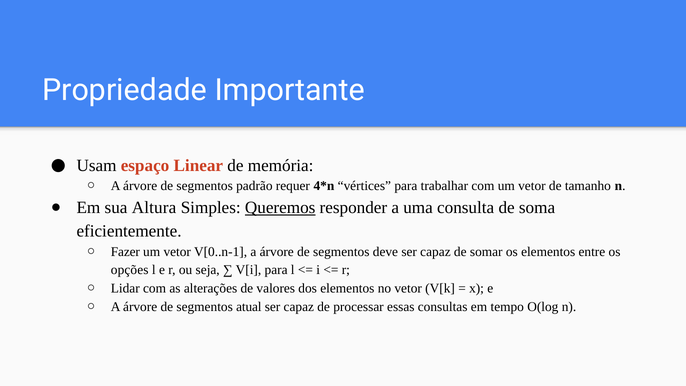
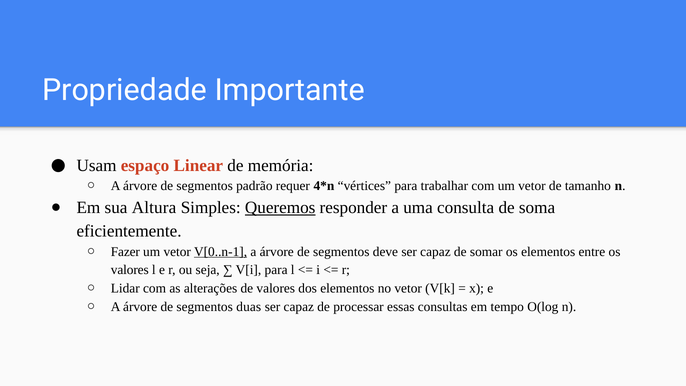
V[0..n-1 underline: none -> present (221, 252)
opções: opções -> valores (130, 270)
atual: atual -> duas (249, 307)
